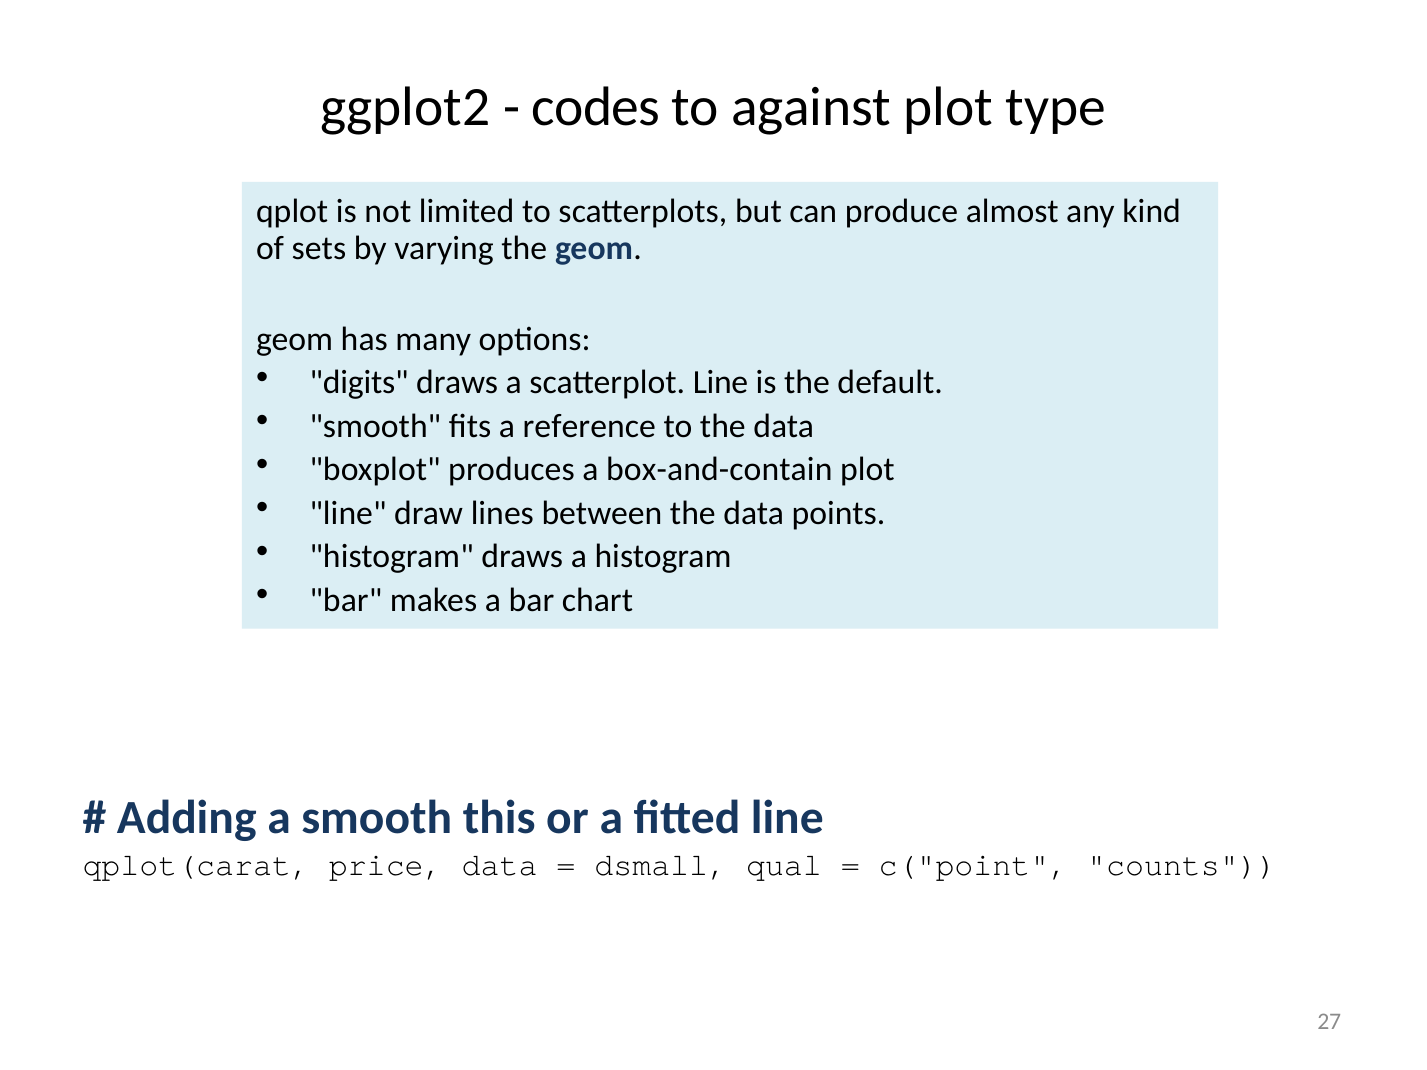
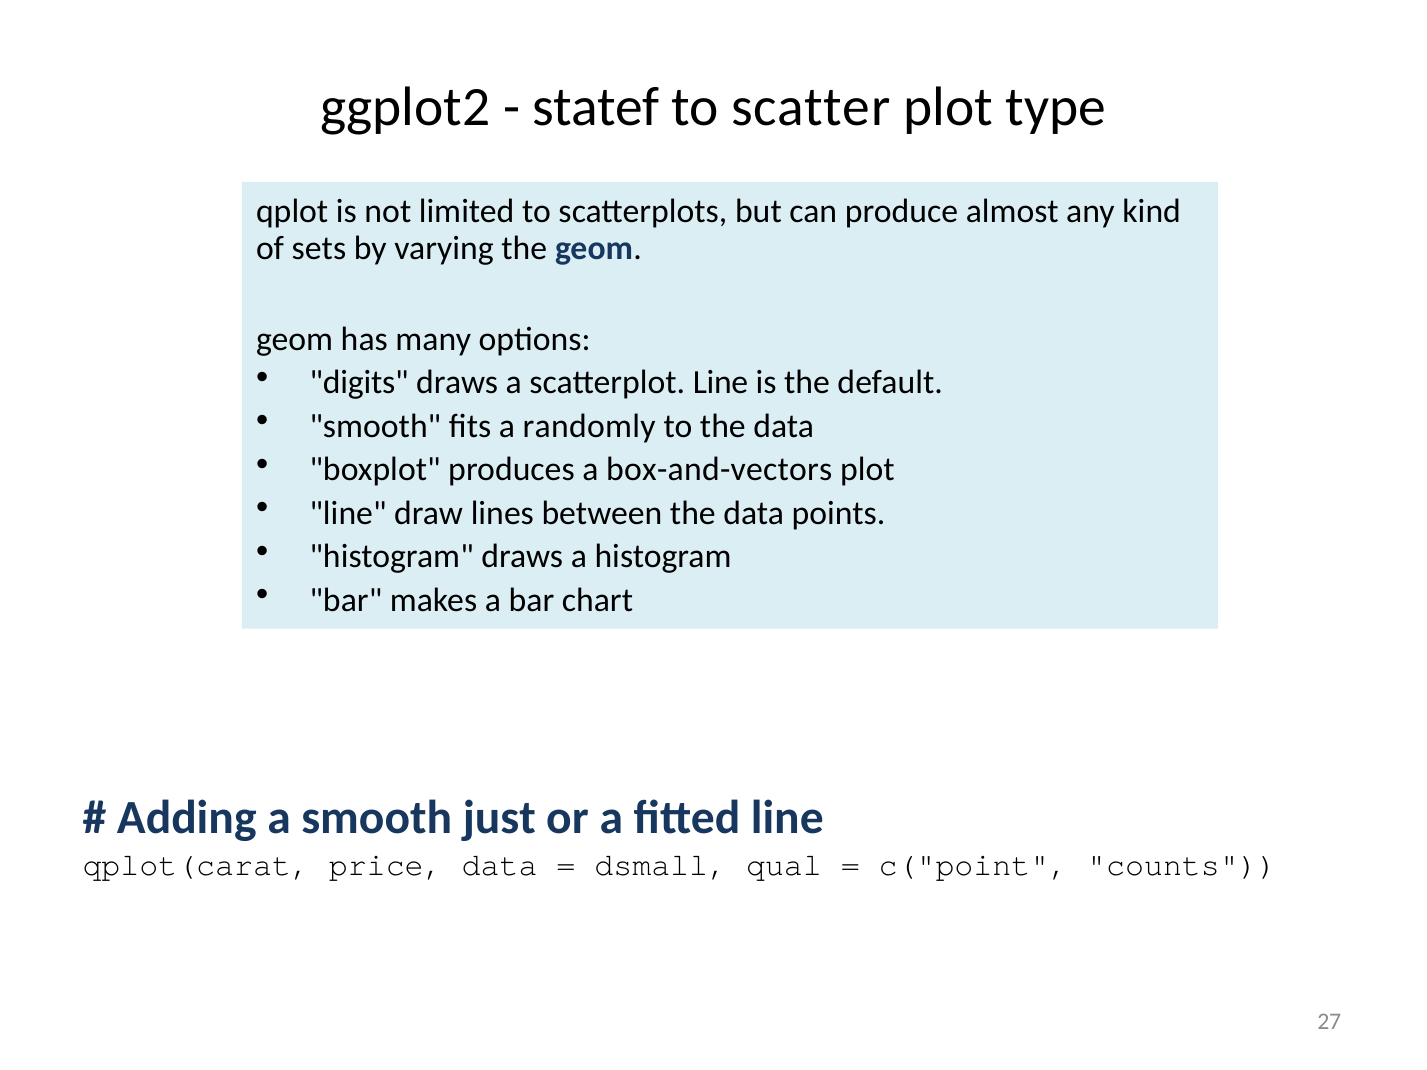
codes: codes -> statef (596, 107)
against: against -> scatter (811, 107)
reference: reference -> randomly (589, 426)
box-and-contain: box-and-contain -> box-and-vectors (719, 470)
this: this -> just (499, 818)
